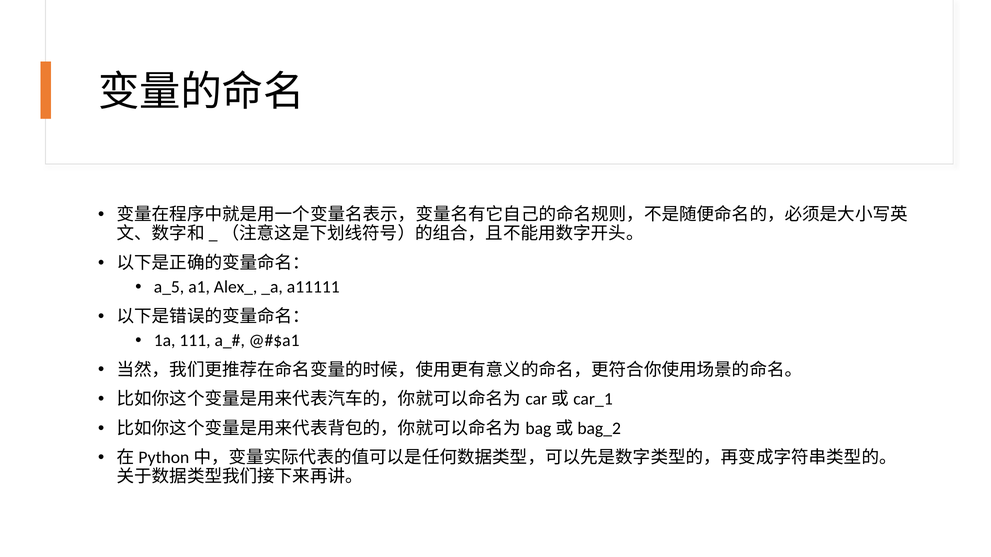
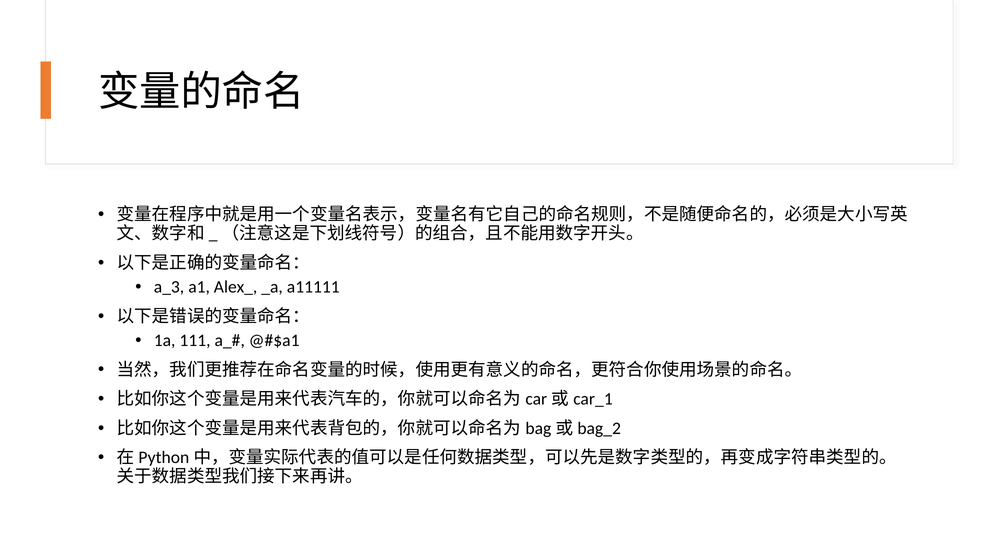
a_5: a_5 -> a_3 (169, 287)
